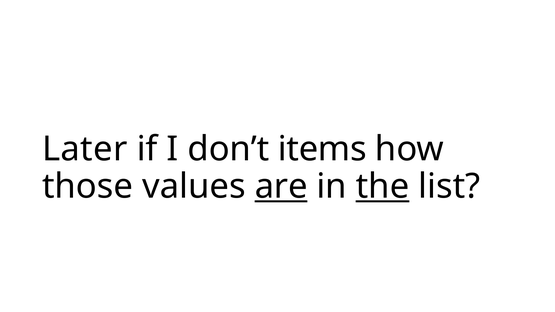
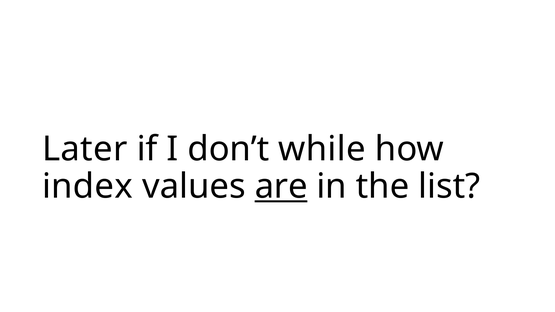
items: items -> while (322, 149)
those: those -> index (87, 187)
the underline: present -> none (383, 187)
